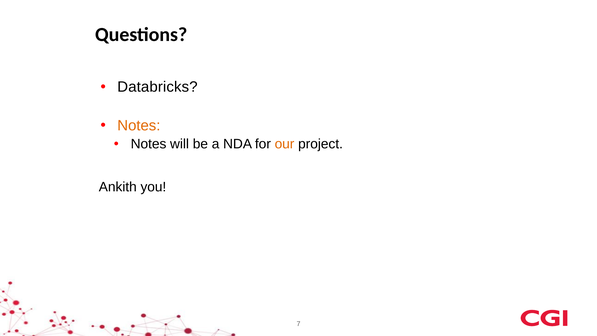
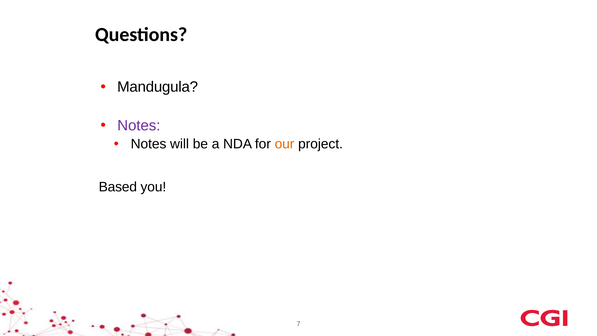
Databricks: Databricks -> Mandugula (158, 87)
Notes colour: orange -> purple (139, 125)
Ankith: Ankith -> Based (118, 187)
